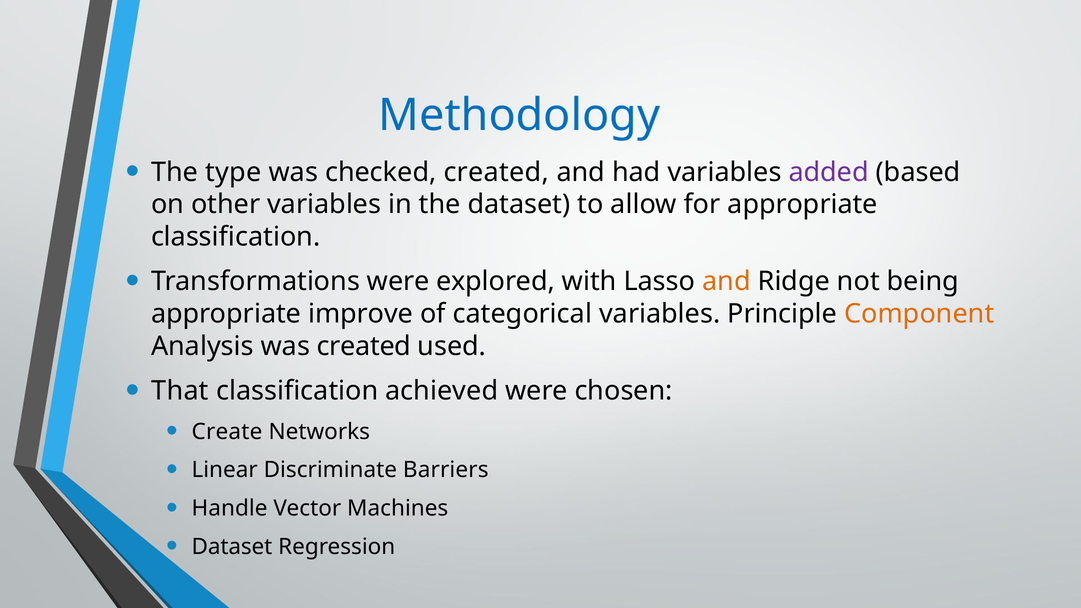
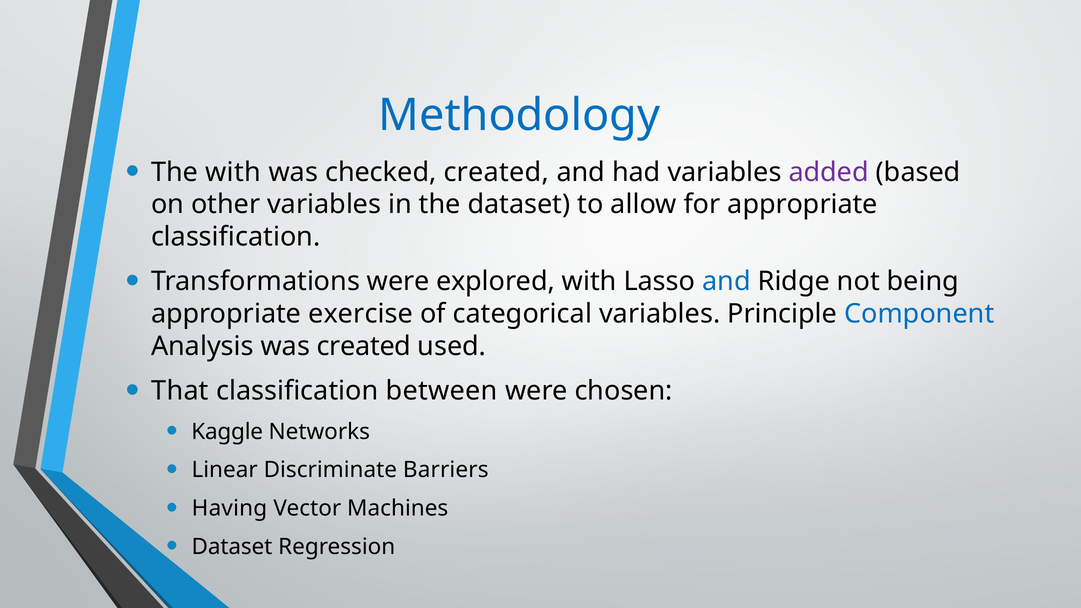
The type: type -> with (233, 172)
and colour: orange -> blue (726, 282)
improve: improve -> exercise (361, 314)
Component colour: orange -> blue (919, 314)
achieved: achieved -> between (442, 391)
Create: Create -> Kaggle (227, 432)
Handle: Handle -> Having (229, 508)
